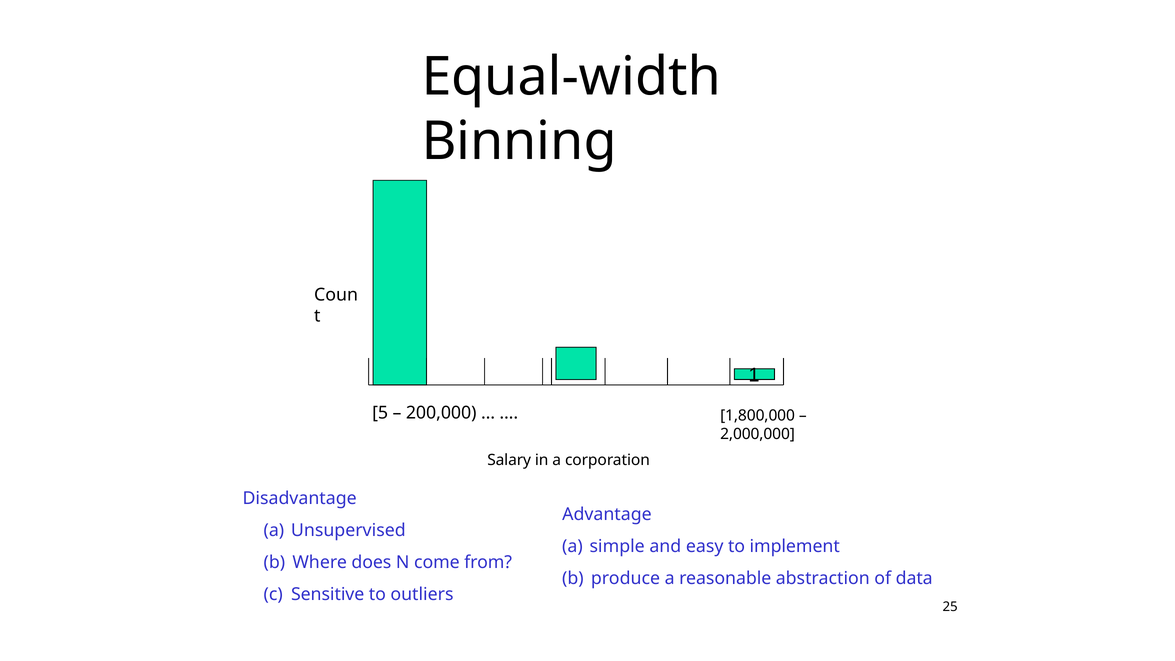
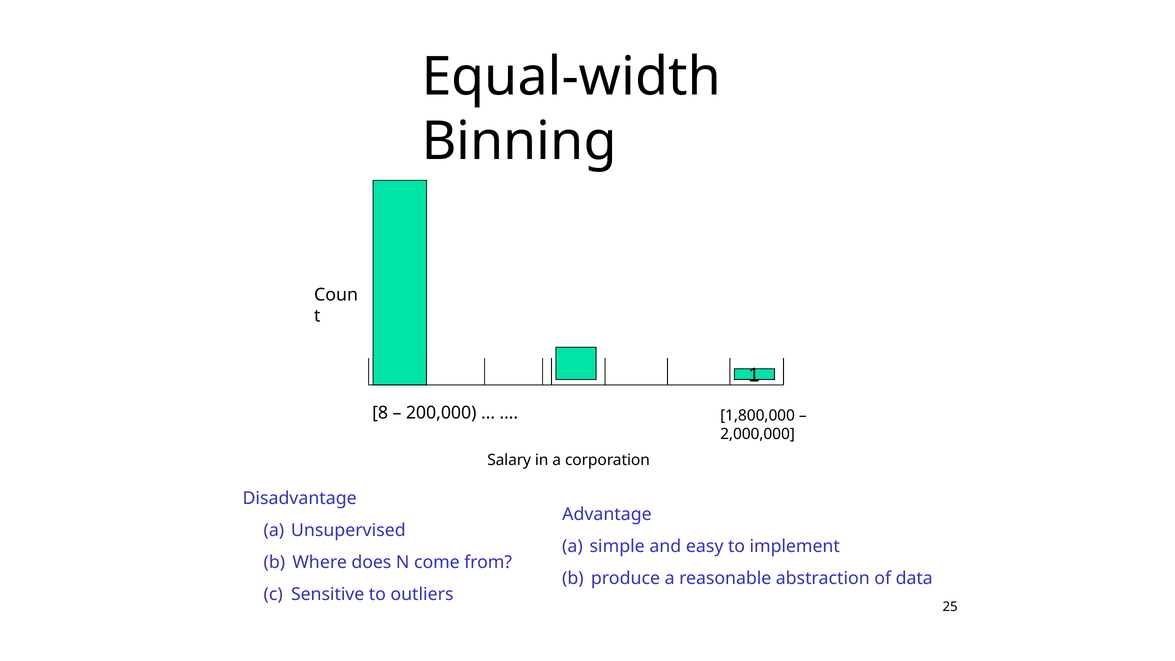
5: 5 -> 8 (380, 413)
